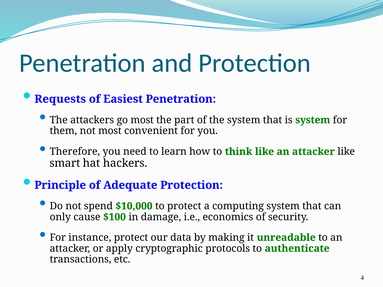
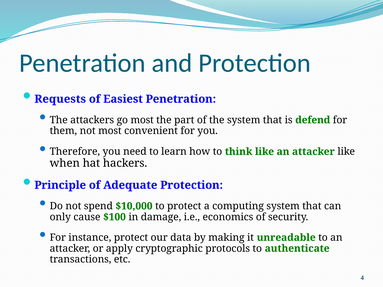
is system: system -> defend (313, 120)
smart: smart -> when (65, 163)
